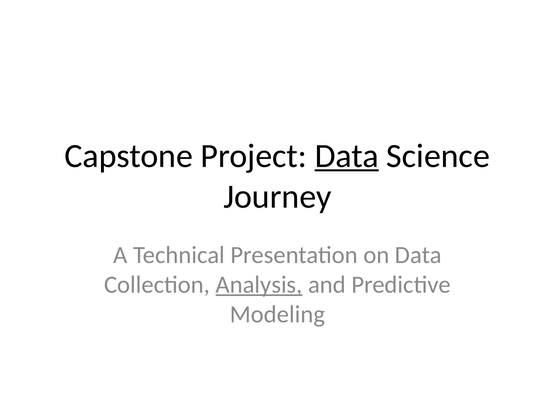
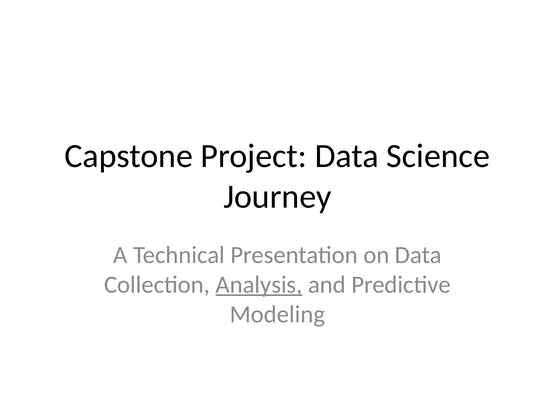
Data underline: present -> none (347, 156)
